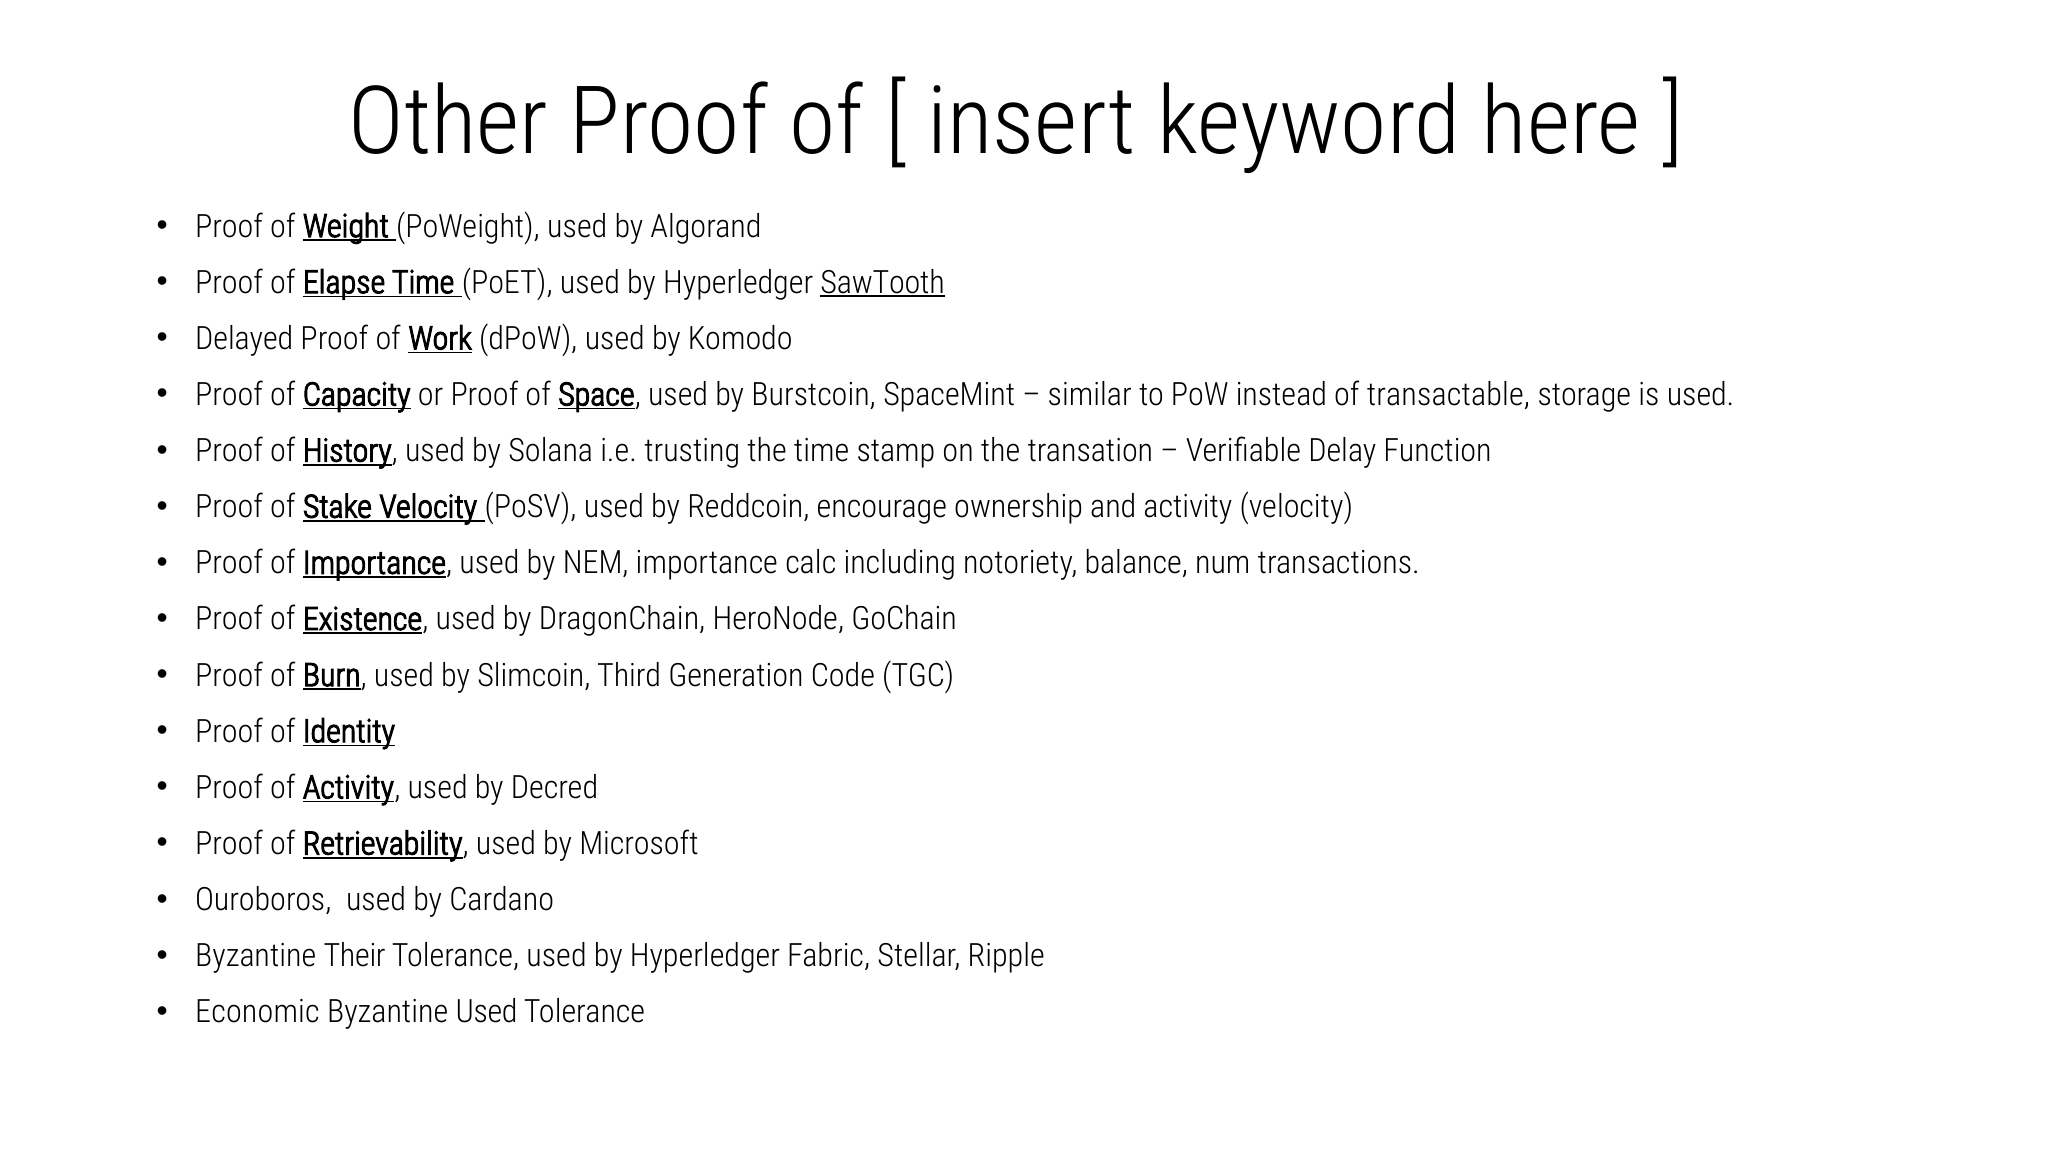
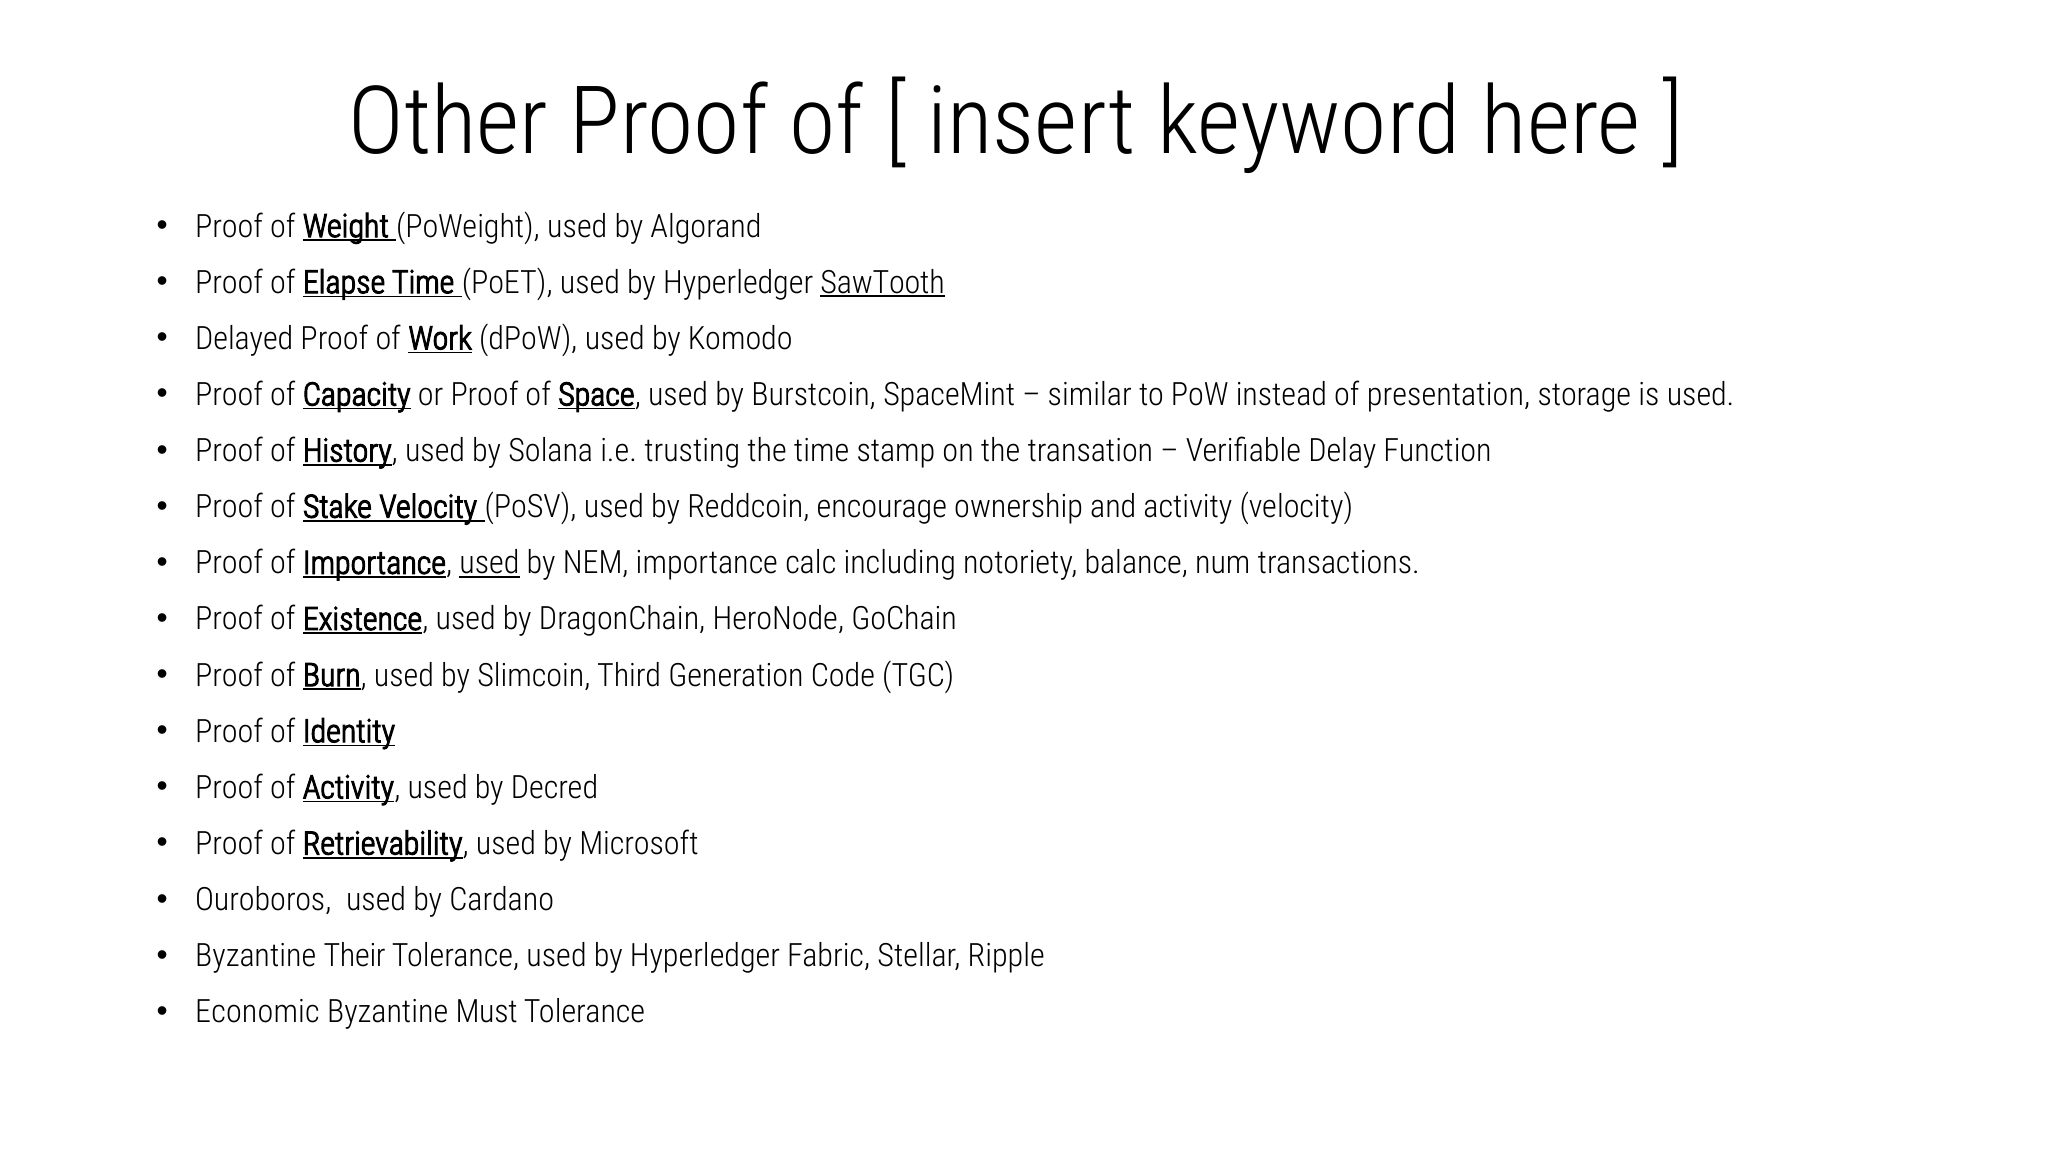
transactable: transactable -> presentation (1449, 395)
used underline: none -> present (489, 563)
Byzantine Used: Used -> Must (487, 1012)
